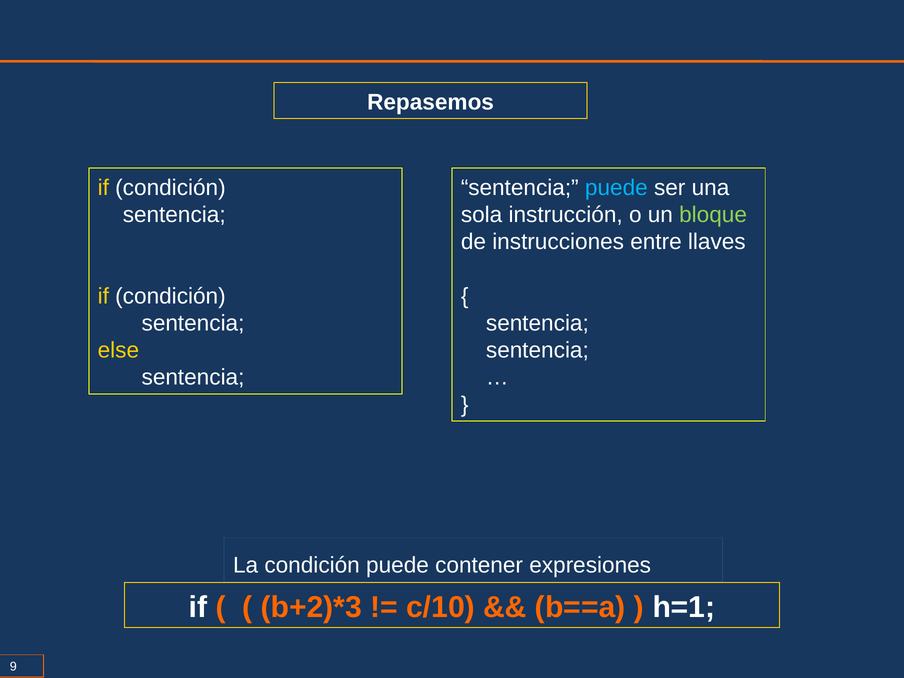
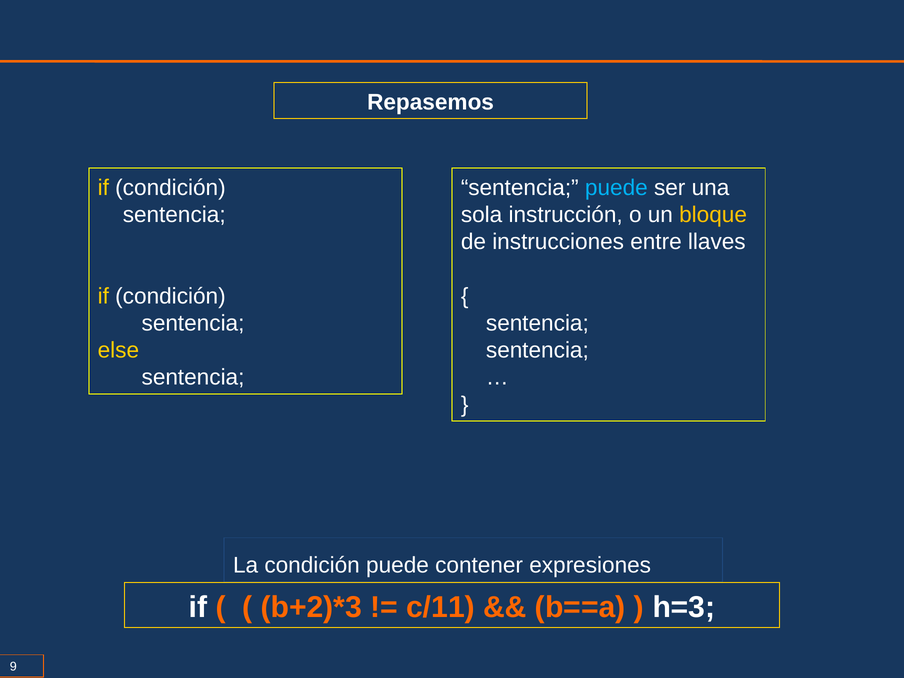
bloque colour: light green -> yellow (713, 215)
c/10: c/10 -> c/11 (440, 607)
h=1: h=1 -> h=3 (684, 607)
